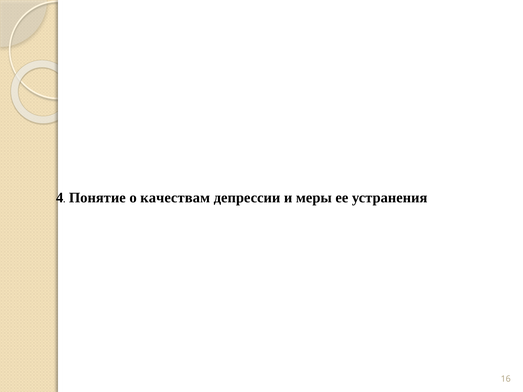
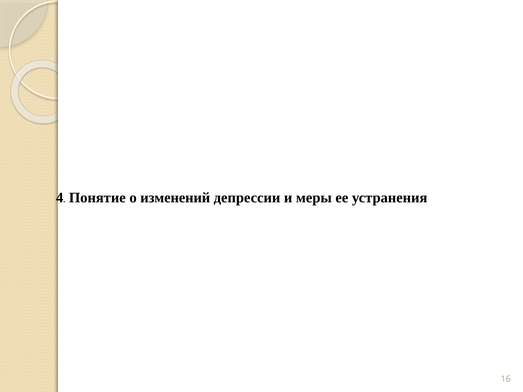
качествам: качествам -> изменений (175, 198)
